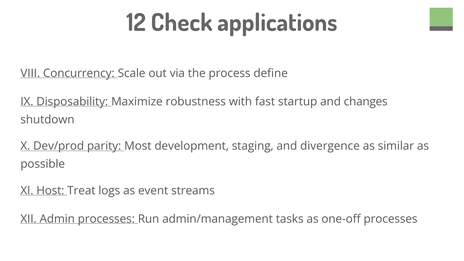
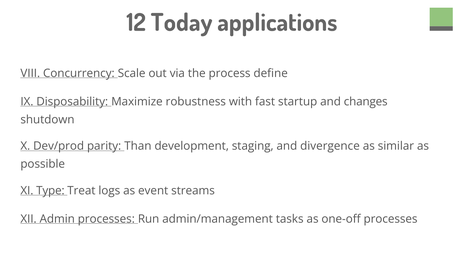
Check: Check -> Today (182, 23)
Most: Most -> Than (138, 146)
Host: Host -> Type (50, 191)
